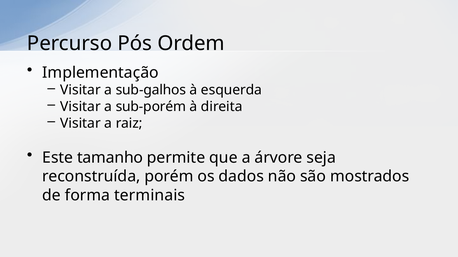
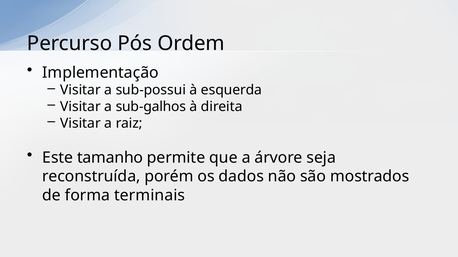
sub-galhos: sub-galhos -> sub-possui (151, 90)
sub-porém: sub-porém -> sub-galhos (151, 107)
